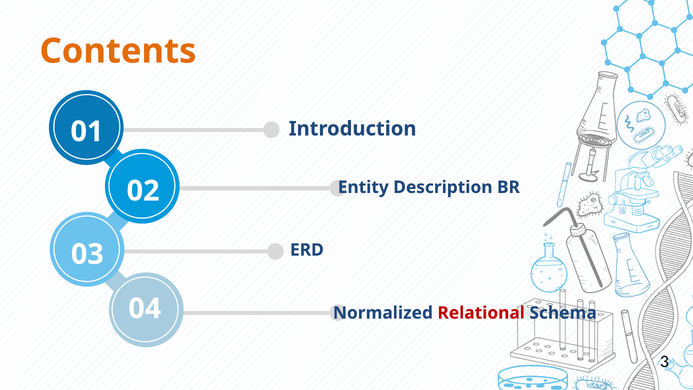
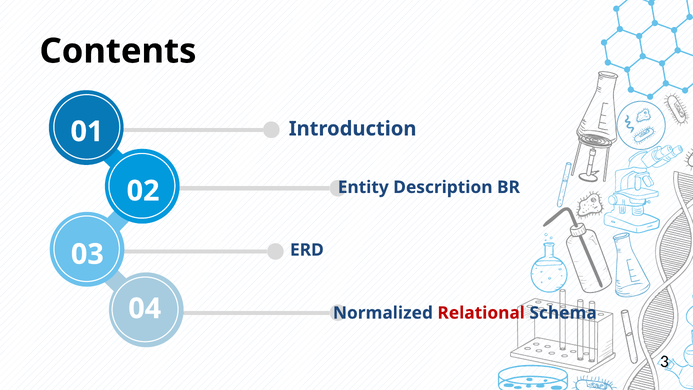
Contents colour: orange -> black (118, 51)
